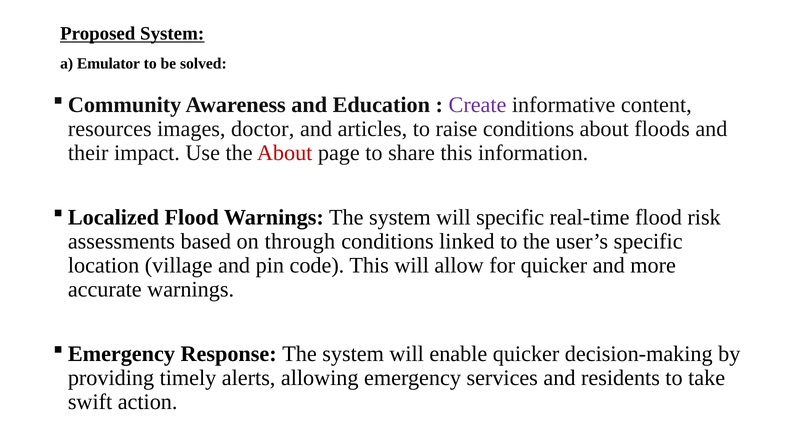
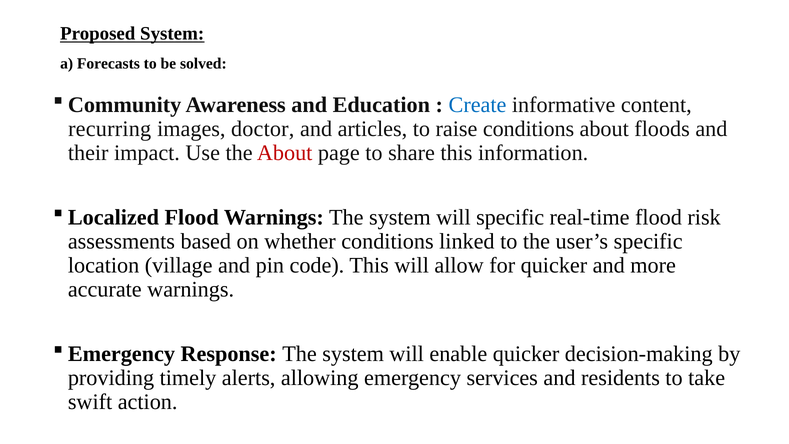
Emulator: Emulator -> Forecasts (108, 63)
Create colour: purple -> blue (478, 105)
resources: resources -> recurring (110, 129)
through: through -> whether (300, 241)
